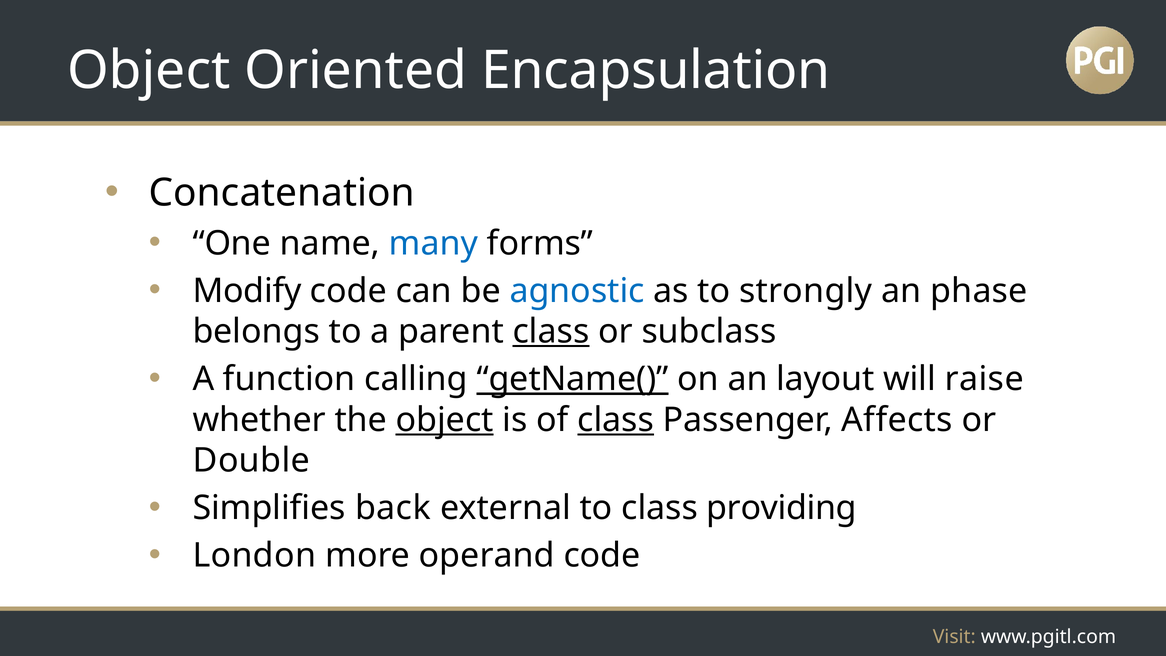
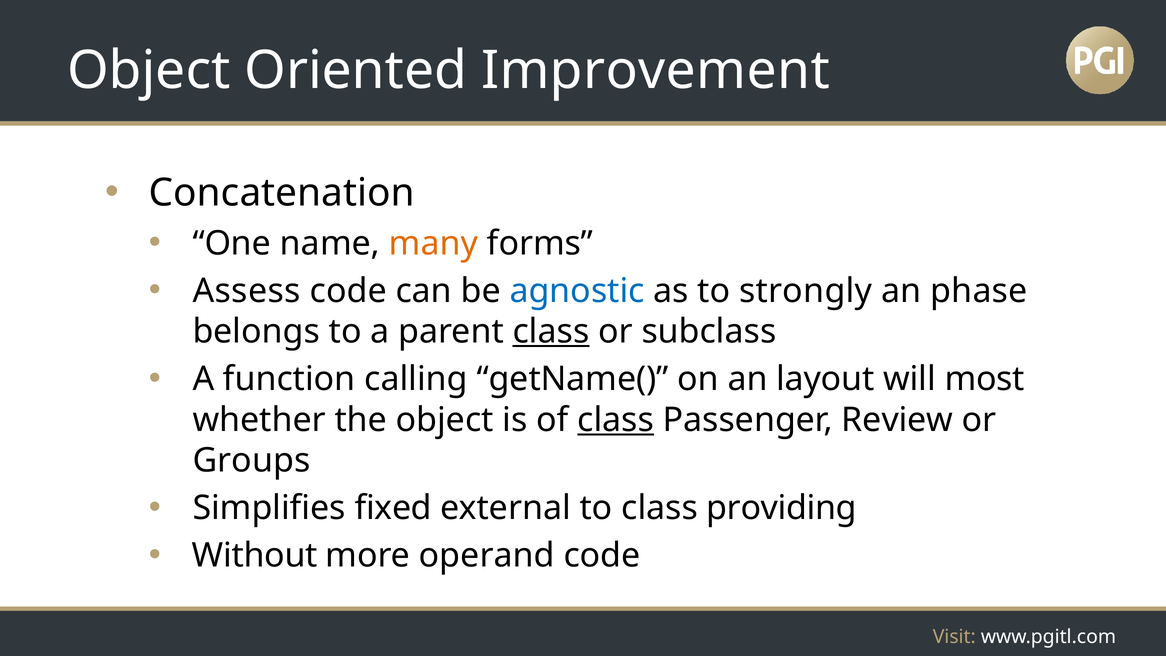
Encapsulation: Encapsulation -> Improvement (655, 70)
many colour: blue -> orange (433, 243)
Modify: Modify -> Assess (247, 291)
getName( underline: present -> none (573, 379)
raise: raise -> most (985, 379)
object underline: present -> none (445, 420)
Affects: Affects -> Review (897, 420)
Double: Double -> Groups (251, 461)
back: back -> fixed (393, 508)
London: London -> Without (255, 556)
